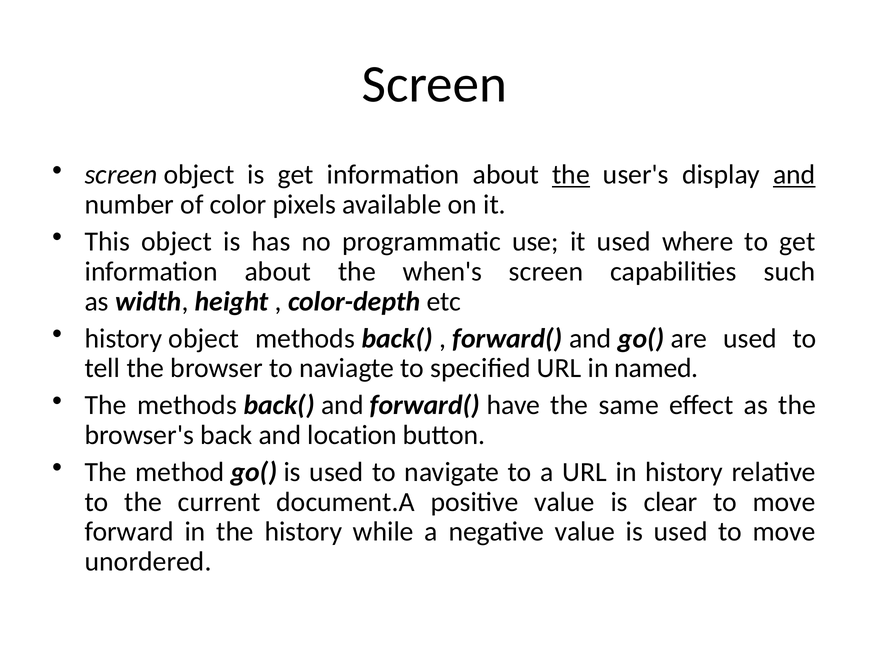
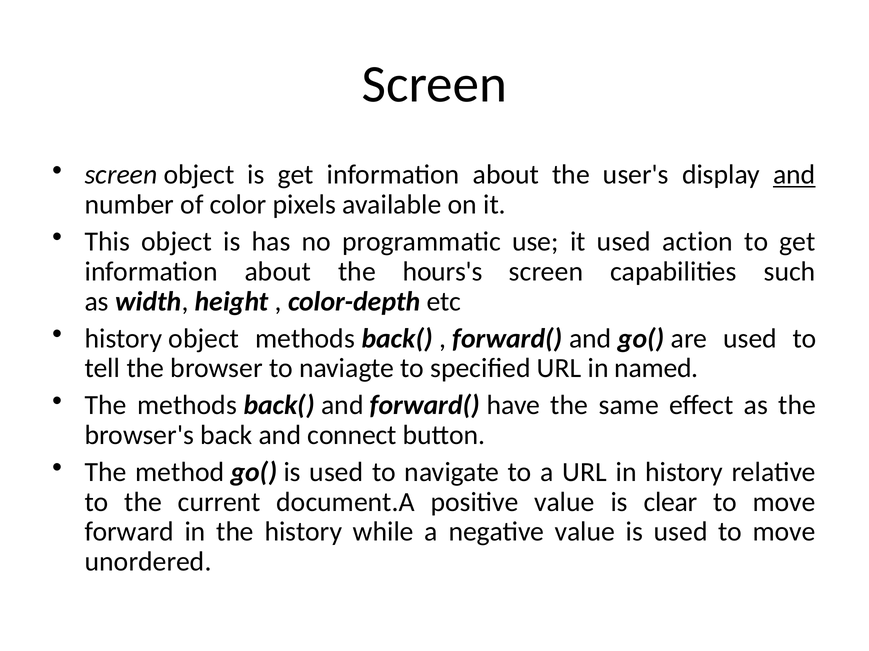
the underline: present -> none (571, 175)
where: where -> action (698, 242)
when's: when's -> hours's (443, 272)
location: location -> connect (352, 436)
